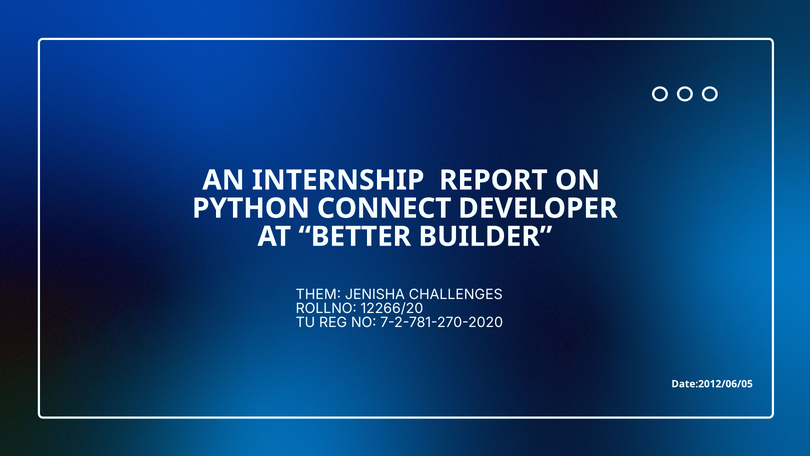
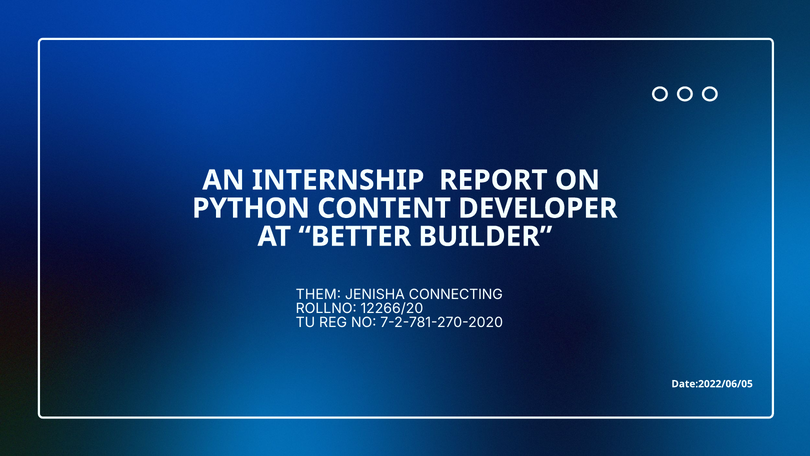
CONNECT: CONNECT -> CONTENT (384, 208)
CHALLENGES: CHALLENGES -> CONNECTING (456, 294)
Date:2012/06/05: Date:2012/06/05 -> Date:2022/06/05 (712, 384)
